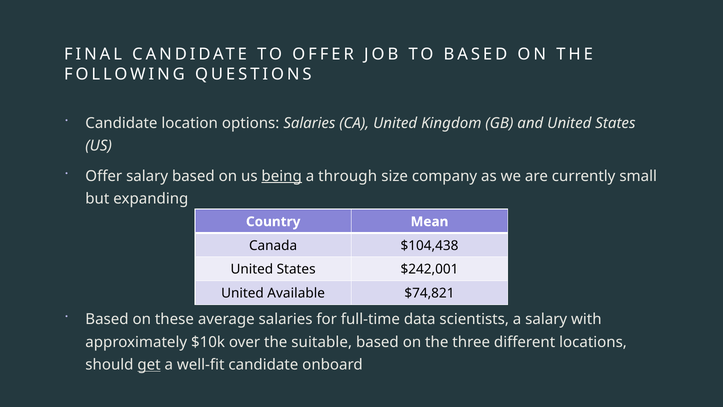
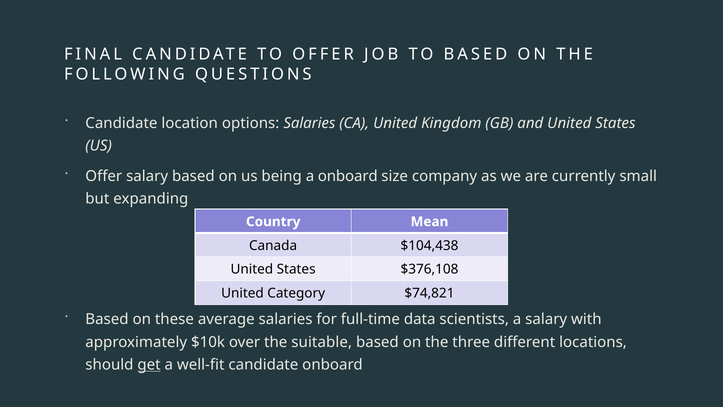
being underline: present -> none (282, 176)
a through: through -> onboard (348, 176)
$242,001: $242,001 -> $376,108 (430, 269)
Available: Available -> Category (296, 293)
